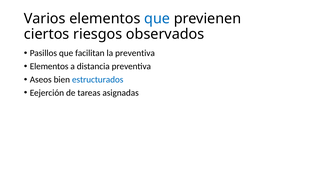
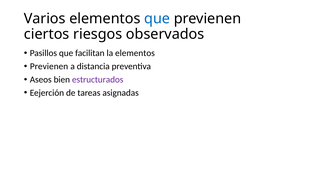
la preventiva: preventiva -> elementos (135, 53)
Elementos: Elementos -> Previenen (49, 66)
estructurados colour: blue -> purple (98, 79)
